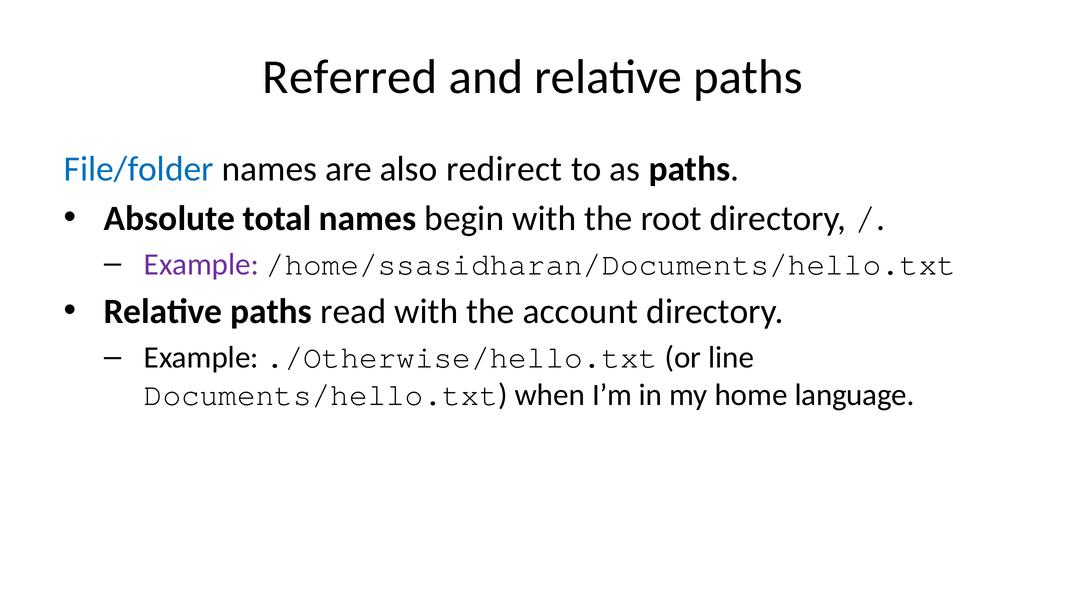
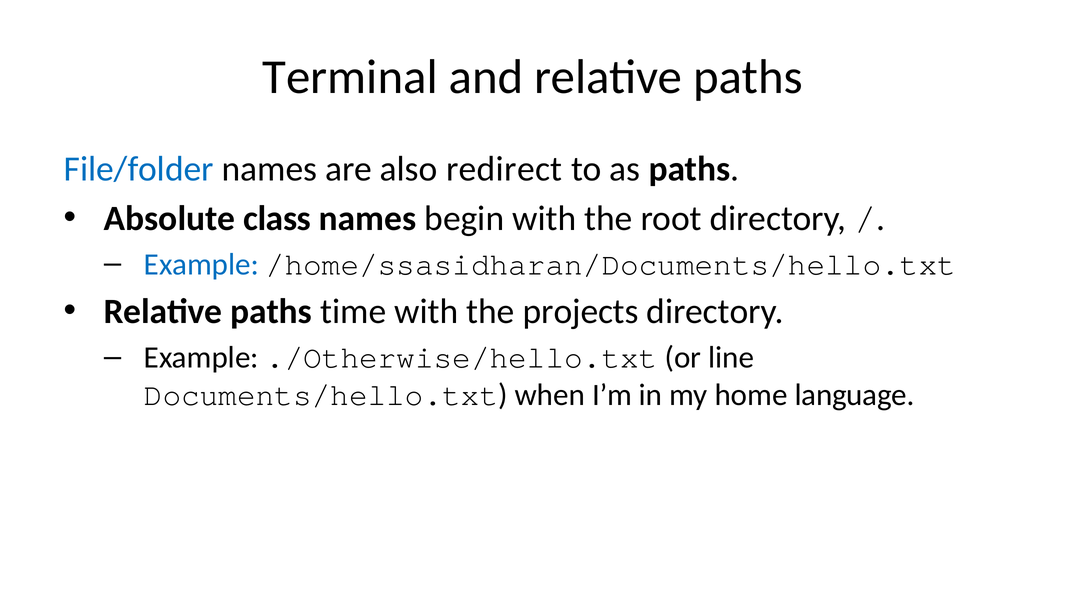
Referred: Referred -> Terminal (350, 77)
total: total -> class (277, 219)
Example colour: purple -> blue (201, 265)
read: read -> time (353, 312)
account: account -> projects (581, 312)
